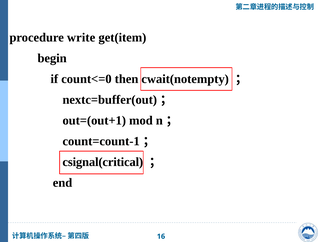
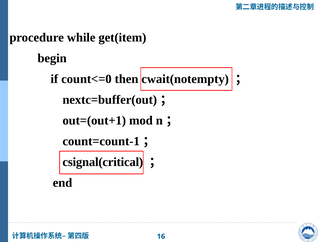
write: write -> while (81, 37)
